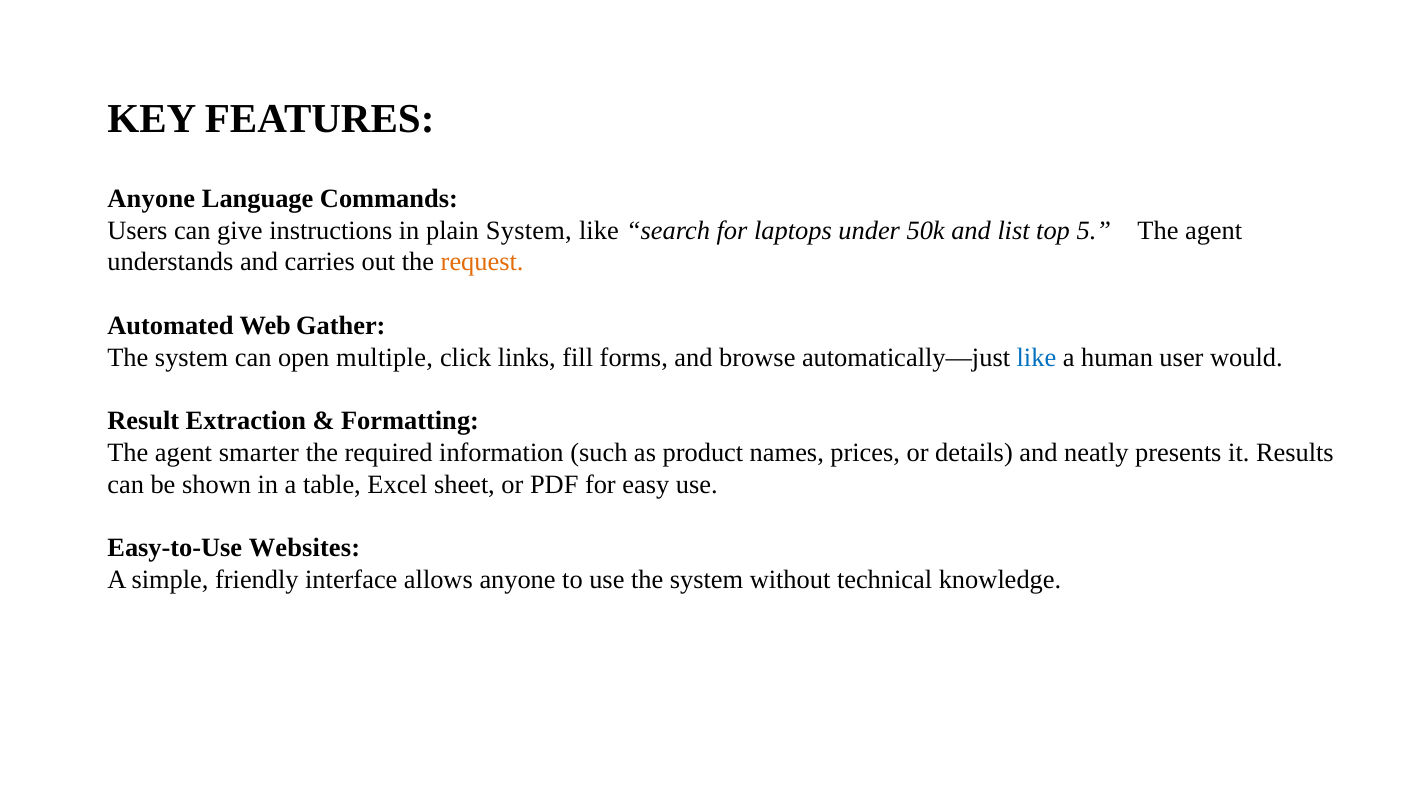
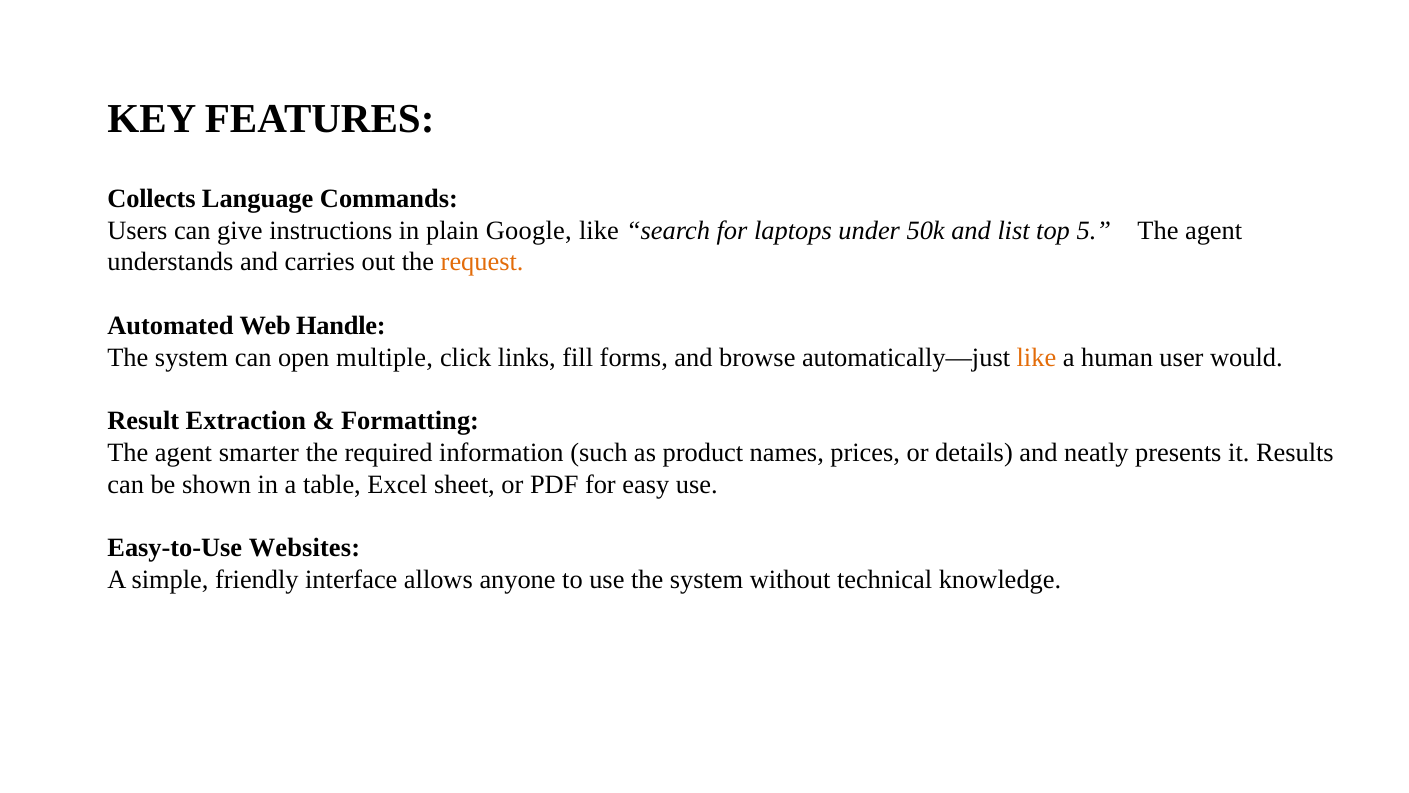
Anyone: Anyone -> Collects (151, 199)
plain System: System -> Google (529, 230)
Gather: Gather -> Handle (341, 326)
like colour: blue -> orange (1036, 357)
